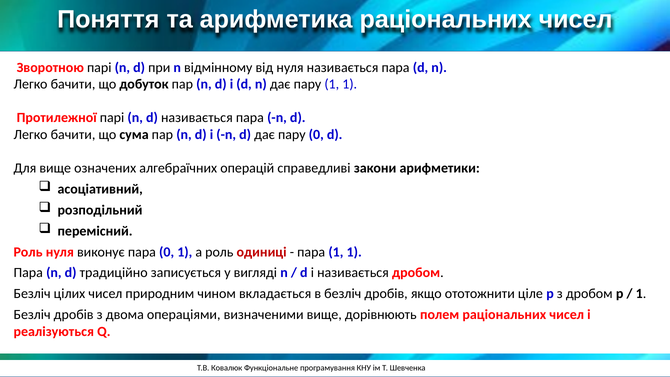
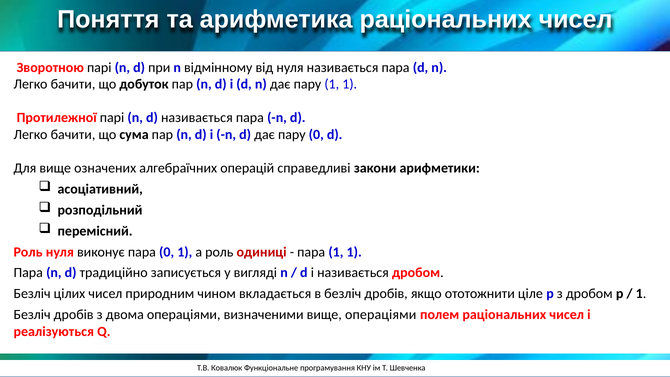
вище дорівнюють: дорівнюють -> операціями (381, 315)
